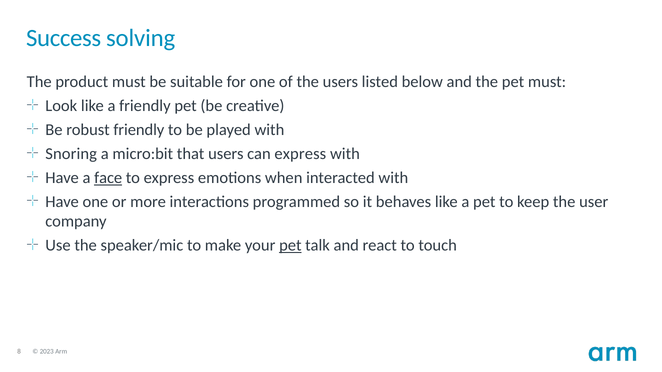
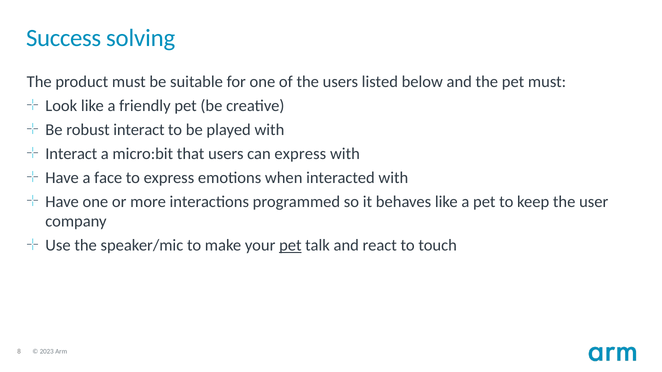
robust friendly: friendly -> interact (139, 130)
Snoring: Snoring -> Interact (71, 154)
face underline: present -> none (108, 178)
